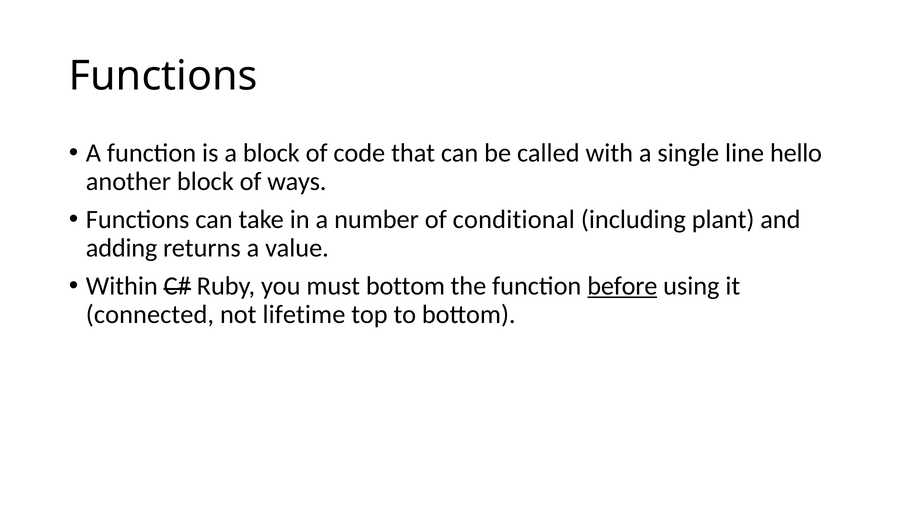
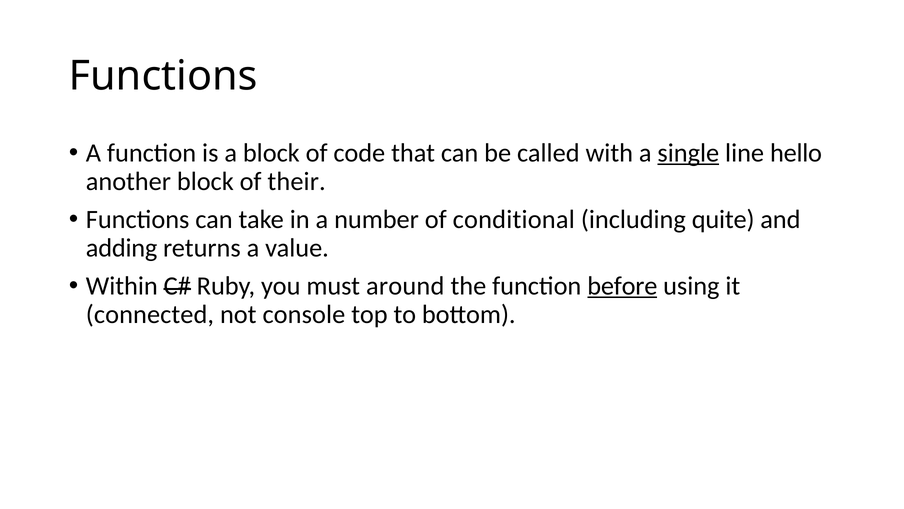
single underline: none -> present (688, 153)
ways: ways -> their (297, 181)
plant: plant -> quite (723, 219)
must bottom: bottom -> around (405, 286)
lifetime: lifetime -> console (304, 314)
